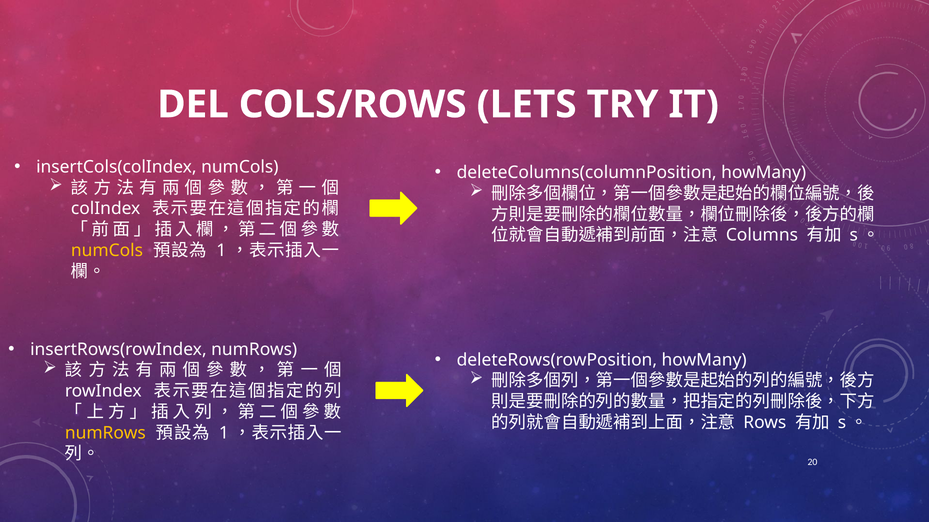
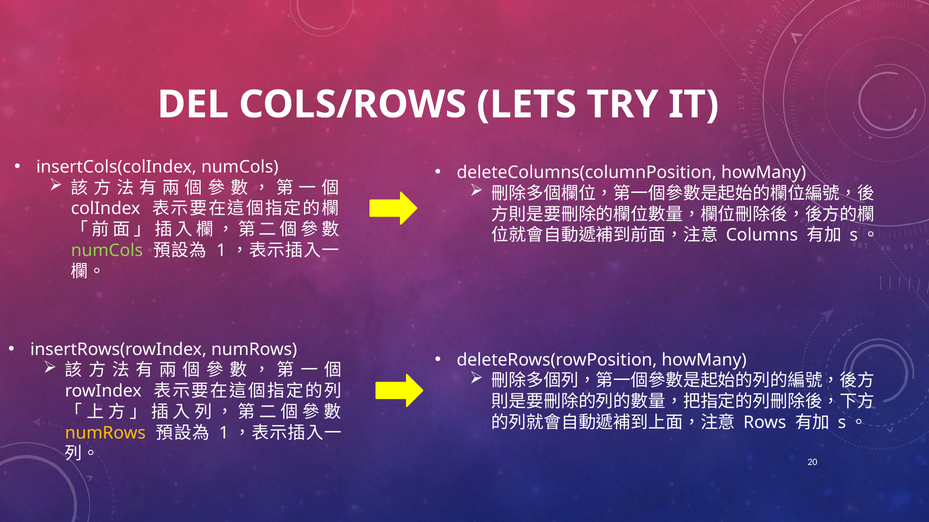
numCols colour: yellow -> light green (107, 251)
